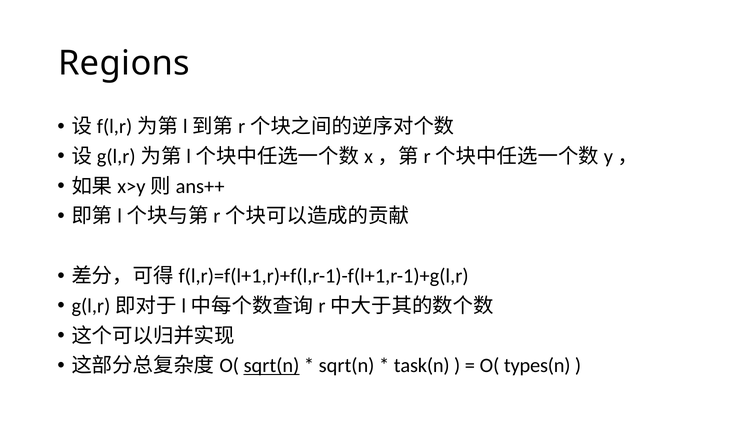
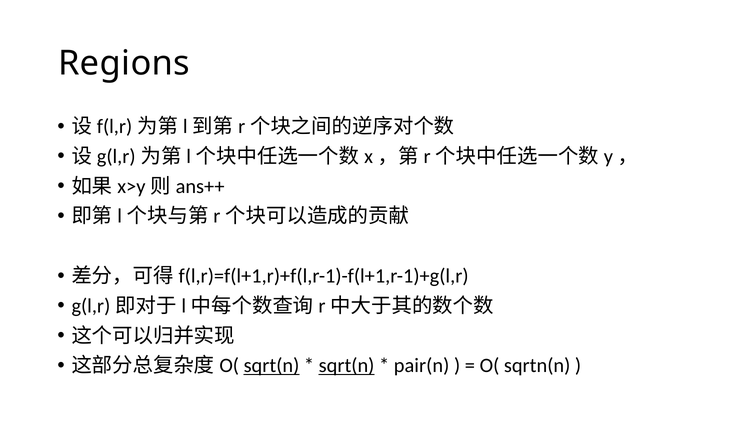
sqrt(n underline: none -> present (347, 365)
task(n: task(n -> pair(n (422, 365)
types(n: types(n -> sqrtn(n (537, 365)
